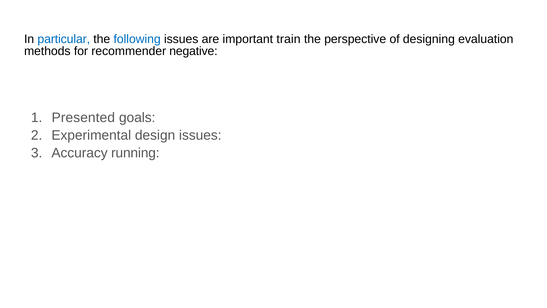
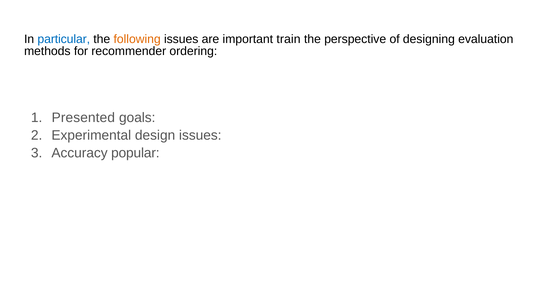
following colour: blue -> orange (137, 39)
negative: negative -> ordering (193, 51)
running: running -> popular (135, 153)
